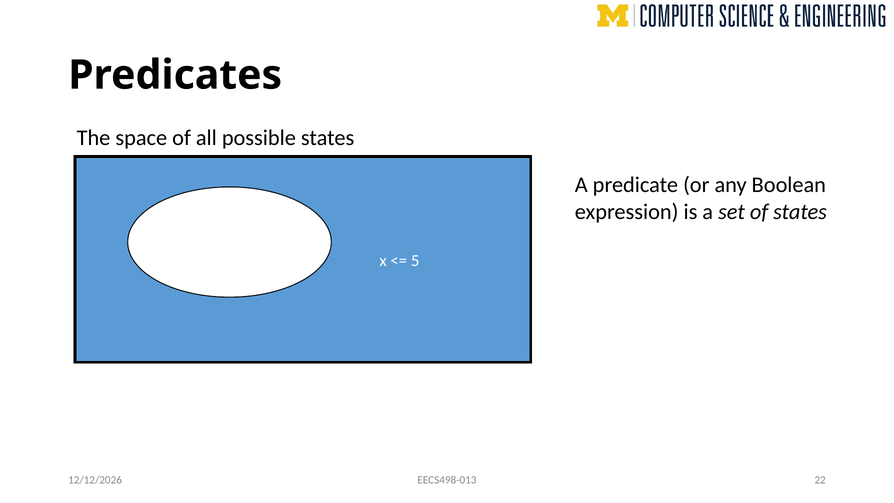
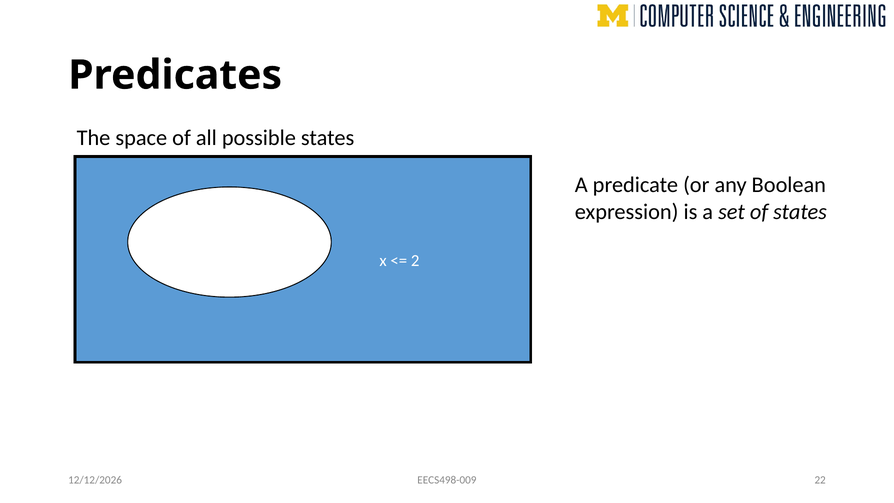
5: 5 -> 2 (415, 261)
EECS498-013: EECS498-013 -> EECS498-009 (447, 480)
